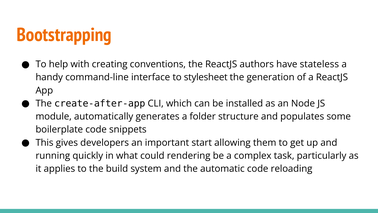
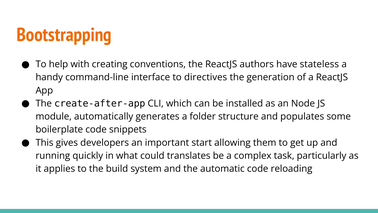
stylesheet: stylesheet -> directives (206, 77)
rendering: rendering -> translates (189, 155)
